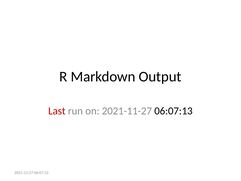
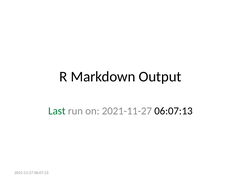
Last colour: red -> green (57, 111)
